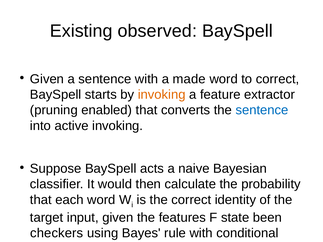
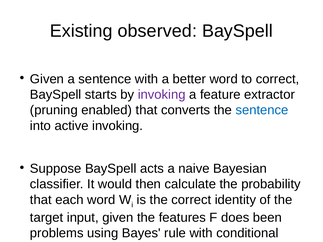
made: made -> better (189, 79)
invoking colour: orange -> purple (162, 95)
state: state -> does (235, 218)
checkers: checkers -> problems (57, 233)
